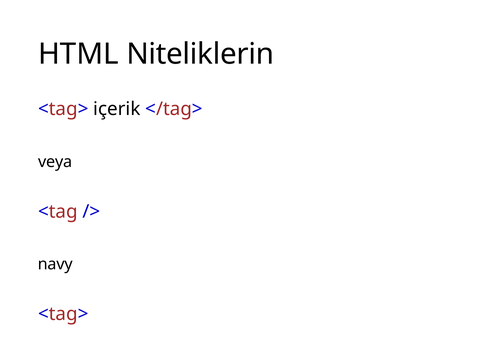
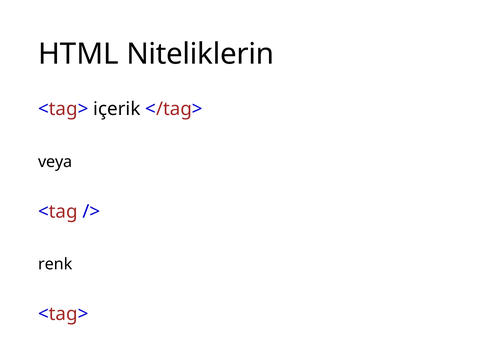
navy: navy -> renk (55, 264)
